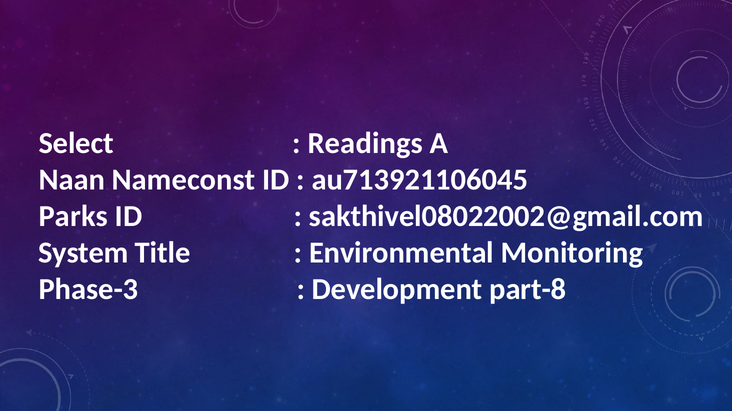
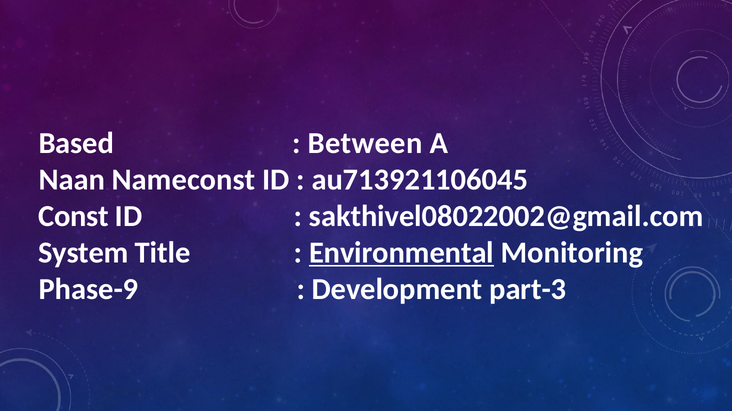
Select: Select -> Based (76, 143)
Readings: Readings -> Between (365, 143)
Parks: Parks -> Const (73, 216)
Environmental underline: none -> present (402, 253)
Phase-3: Phase-3 -> Phase-9 (88, 290)
part-8: part-8 -> part-3 (528, 290)
